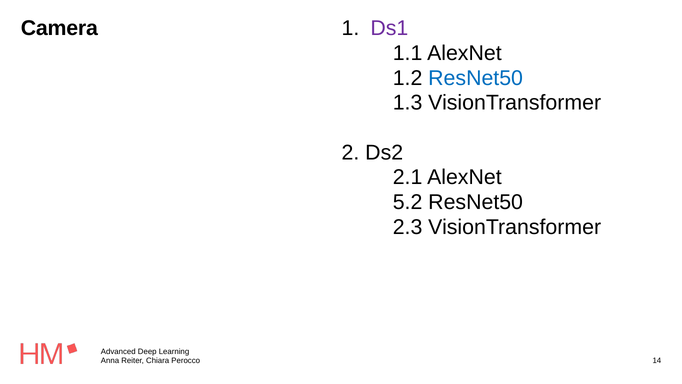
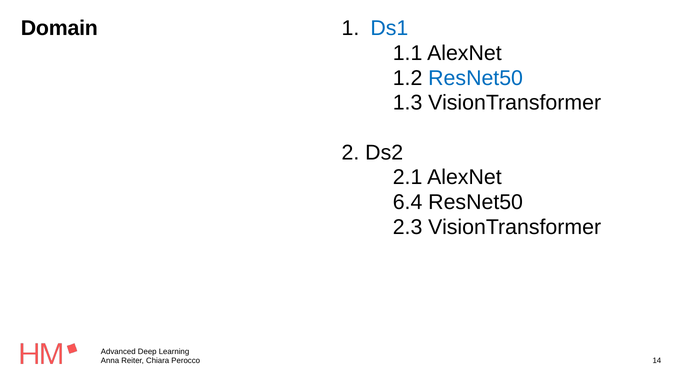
Camera: Camera -> Domain (59, 28)
Ds1 colour: purple -> blue (389, 28)
5.2: 5.2 -> 6.4 (408, 202)
